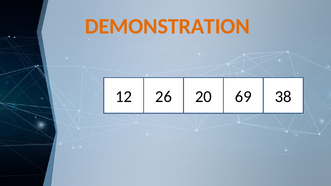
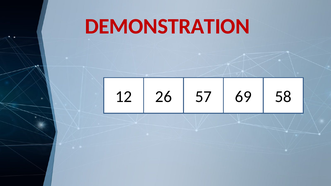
DEMONSTRATION colour: orange -> red (167, 26)
20: 20 -> 57 (203, 97)
38: 38 -> 58 (283, 97)
